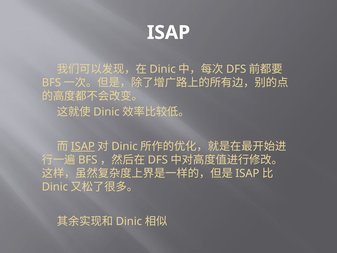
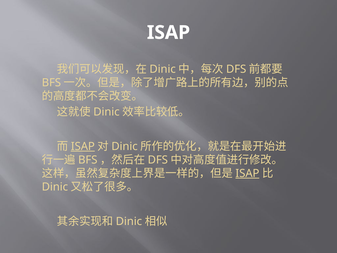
ISAP underline: none -> present (247, 173)
